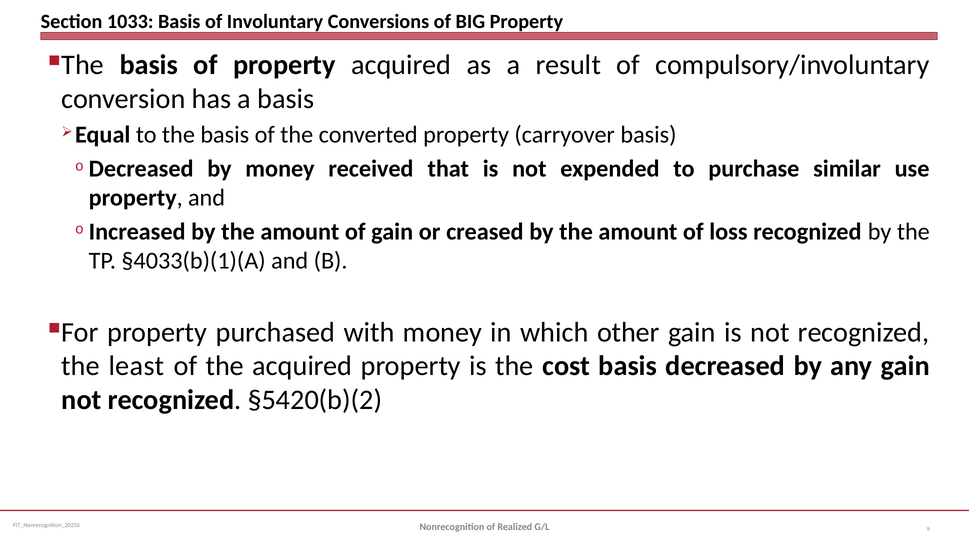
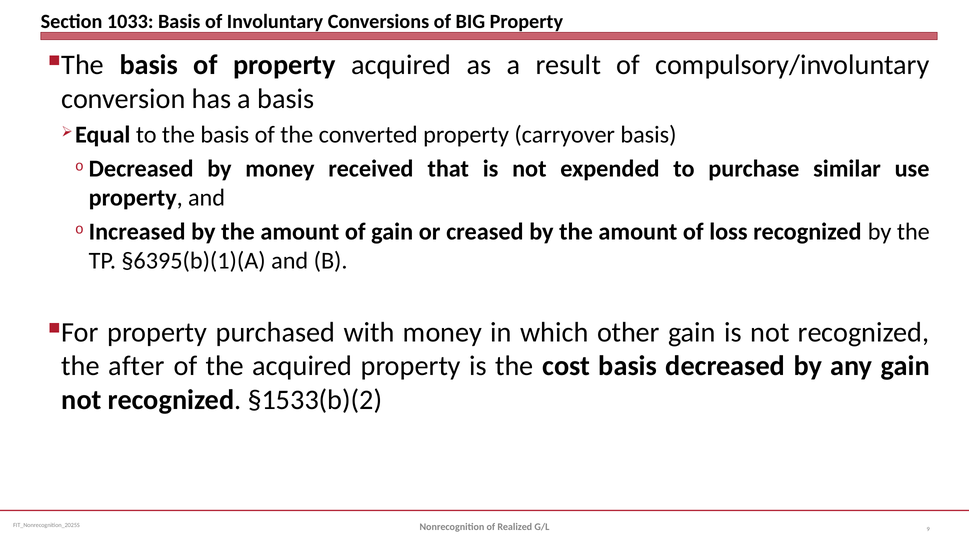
§4033(b)(1)(A: §4033(b)(1)(A -> §6395(b)(1)(A (194, 261)
least: least -> after (137, 366)
§5420(b)(2: §5420(b)(2 -> §1533(b)(2 (315, 400)
